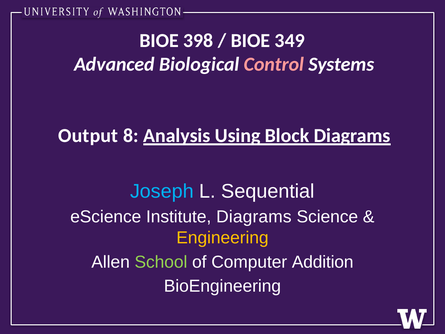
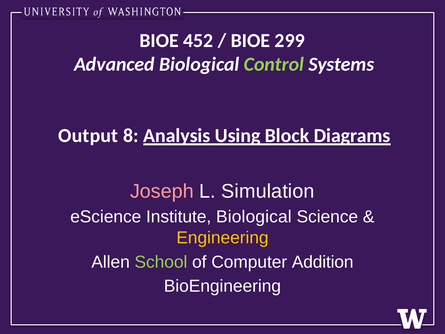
398: 398 -> 452 (198, 41)
349: 349 -> 299 (290, 41)
Control colour: pink -> light green (274, 64)
Joseph colour: light blue -> pink (162, 191)
Sequential: Sequential -> Simulation (268, 191)
Institute Diagrams: Diagrams -> Biological (254, 217)
